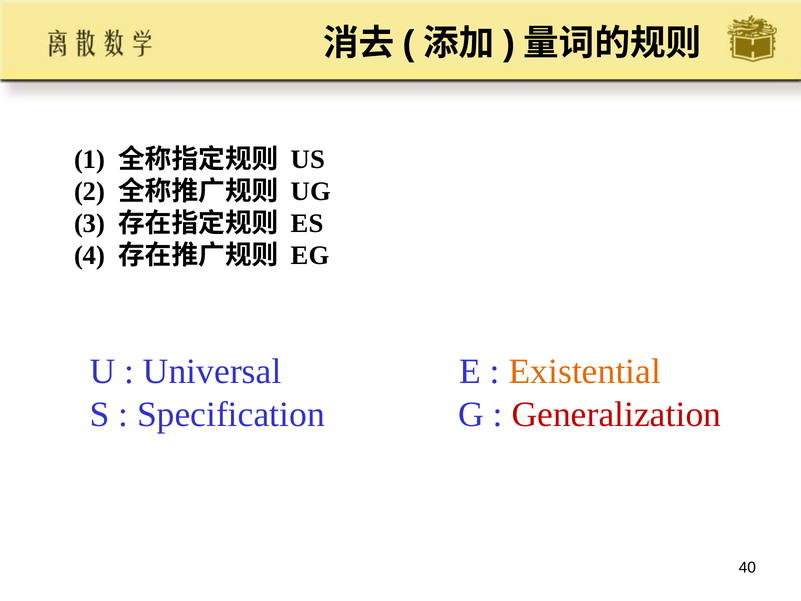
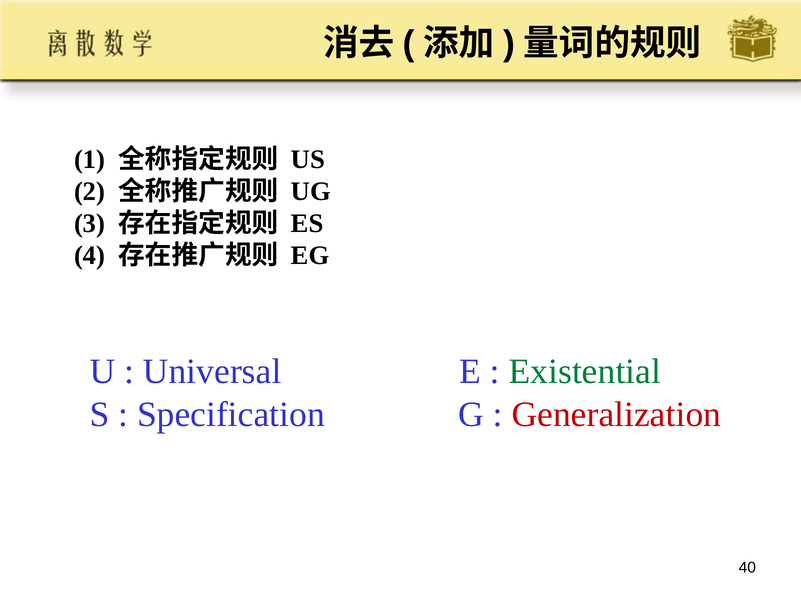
Existential colour: orange -> green (585, 372)
